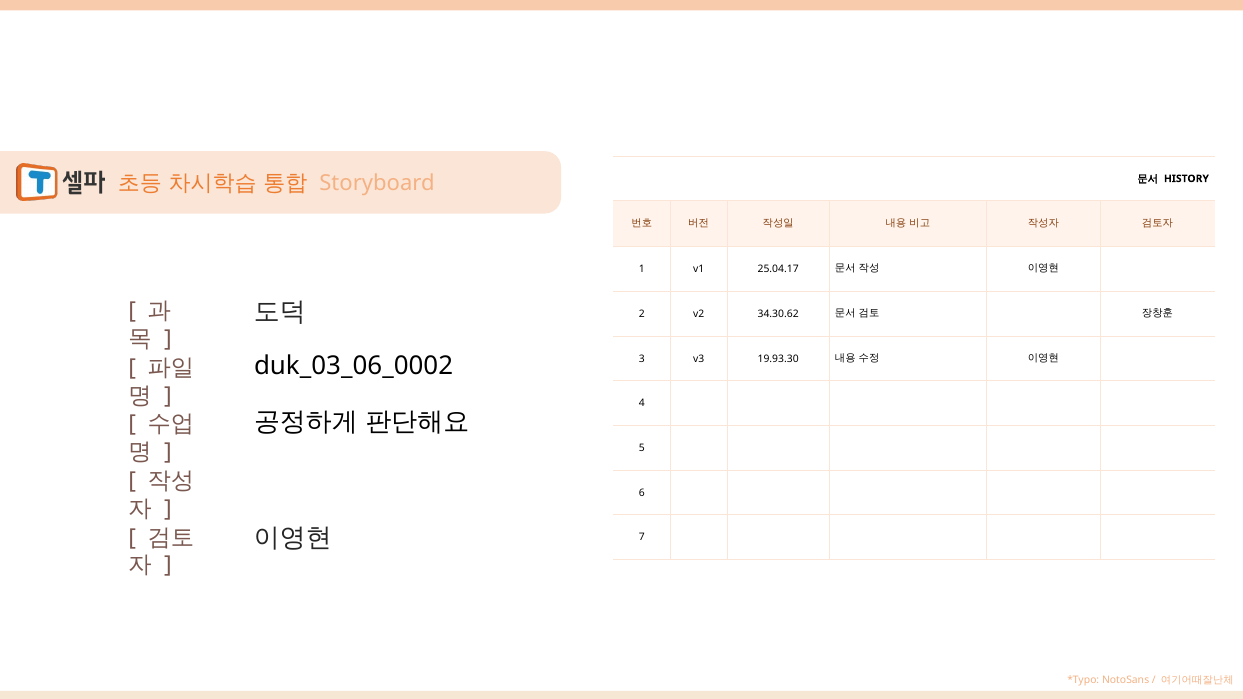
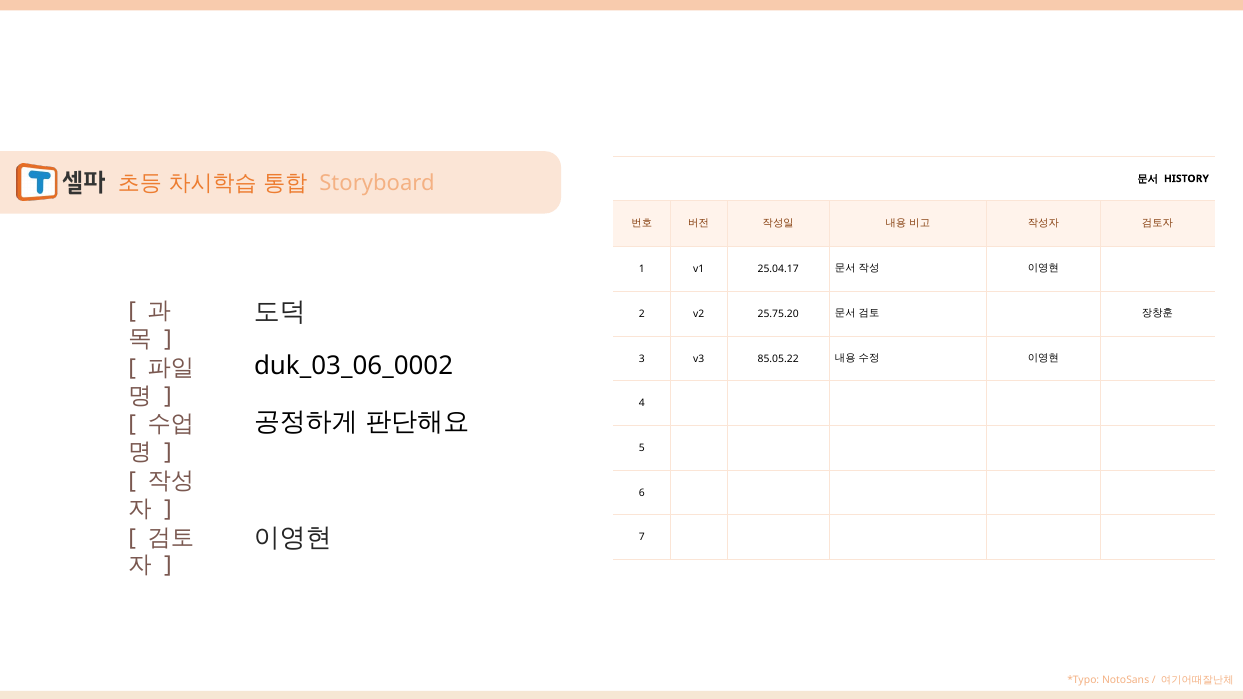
34.30.62: 34.30.62 -> 25.75.20 (778, 314)
19.93.30: 19.93.30 -> 85.05.22 (778, 359)
